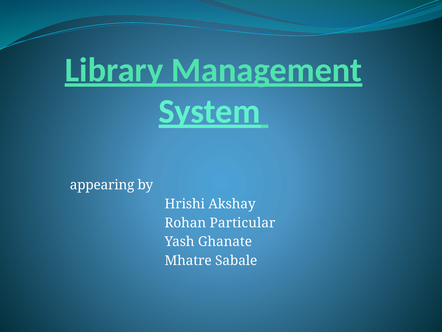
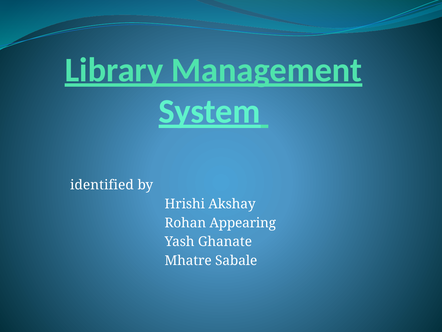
appearing: appearing -> identified (102, 185)
Particular: Particular -> Appearing (243, 223)
